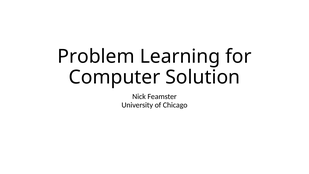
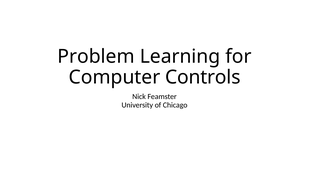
Solution: Solution -> Controls (203, 77)
